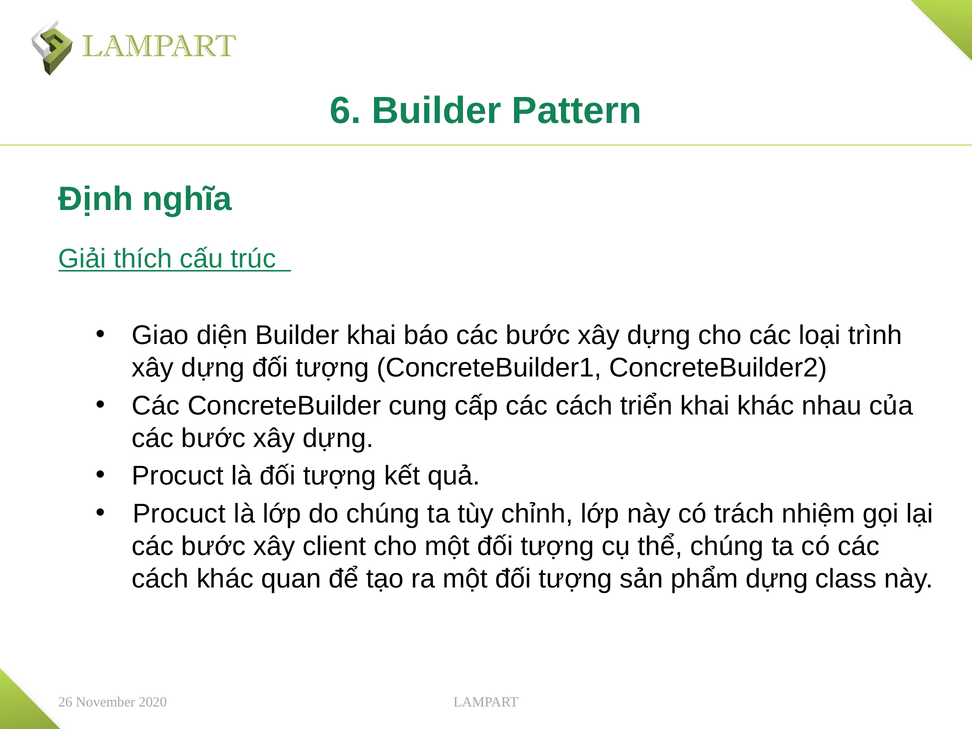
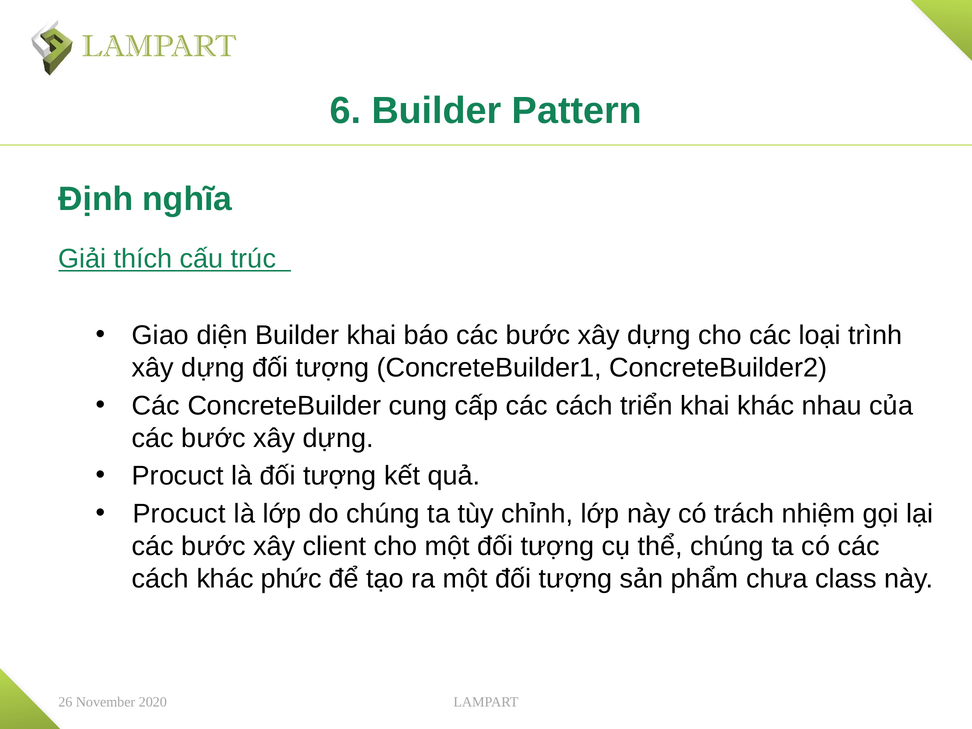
quan: quan -> phức (291, 579)
phẩm dựng: dựng -> chưa (777, 579)
